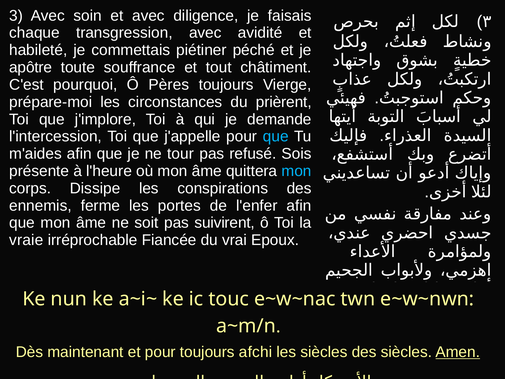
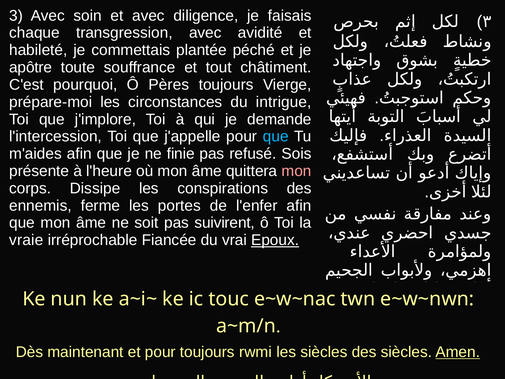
piétiner: piétiner -> plantée (201, 50)
prièrent: prièrent -> intrigue (284, 102)
tour: tour -> finie (181, 154)
mon colour: light blue -> pink (296, 171)
Epoux underline: none -> present (275, 240)
afchi: afchi -> rwmi (256, 352)
